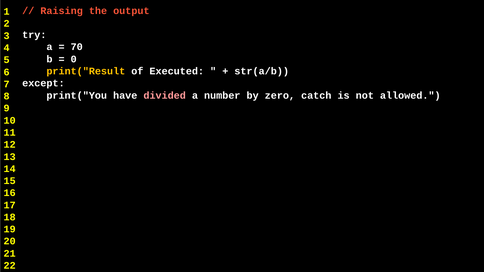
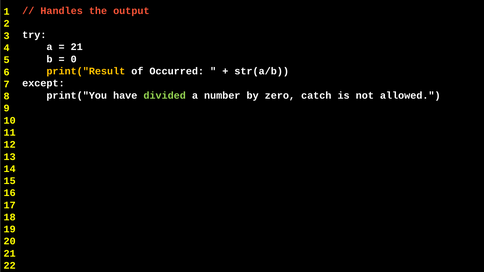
Raising: Raising -> Handles (62, 11)
70: 70 -> 21 (77, 47)
Executed: Executed -> Occurred (177, 71)
divided colour: pink -> light green (165, 95)
